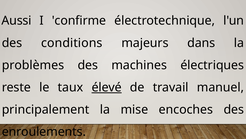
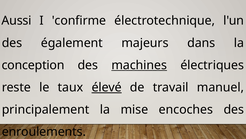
conditions: conditions -> également (72, 43)
problèmes: problèmes -> conception (33, 65)
machines underline: none -> present (139, 65)
